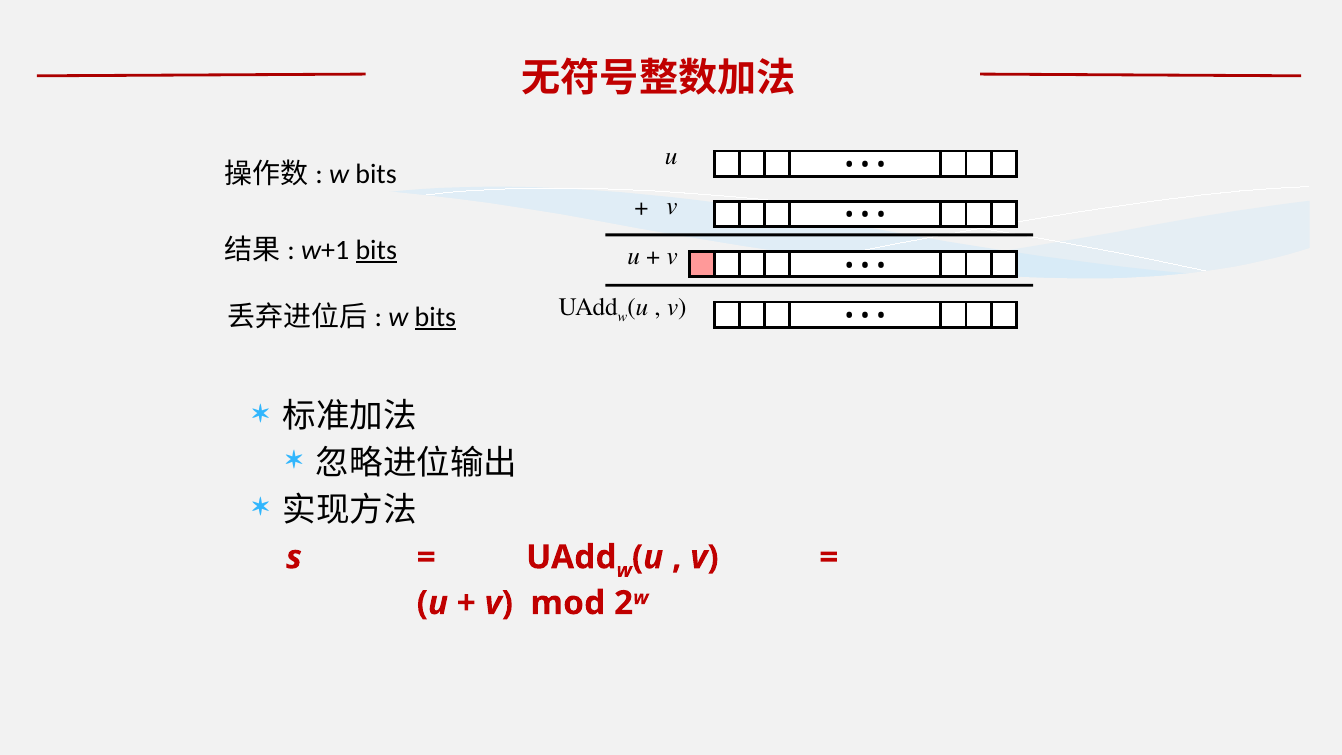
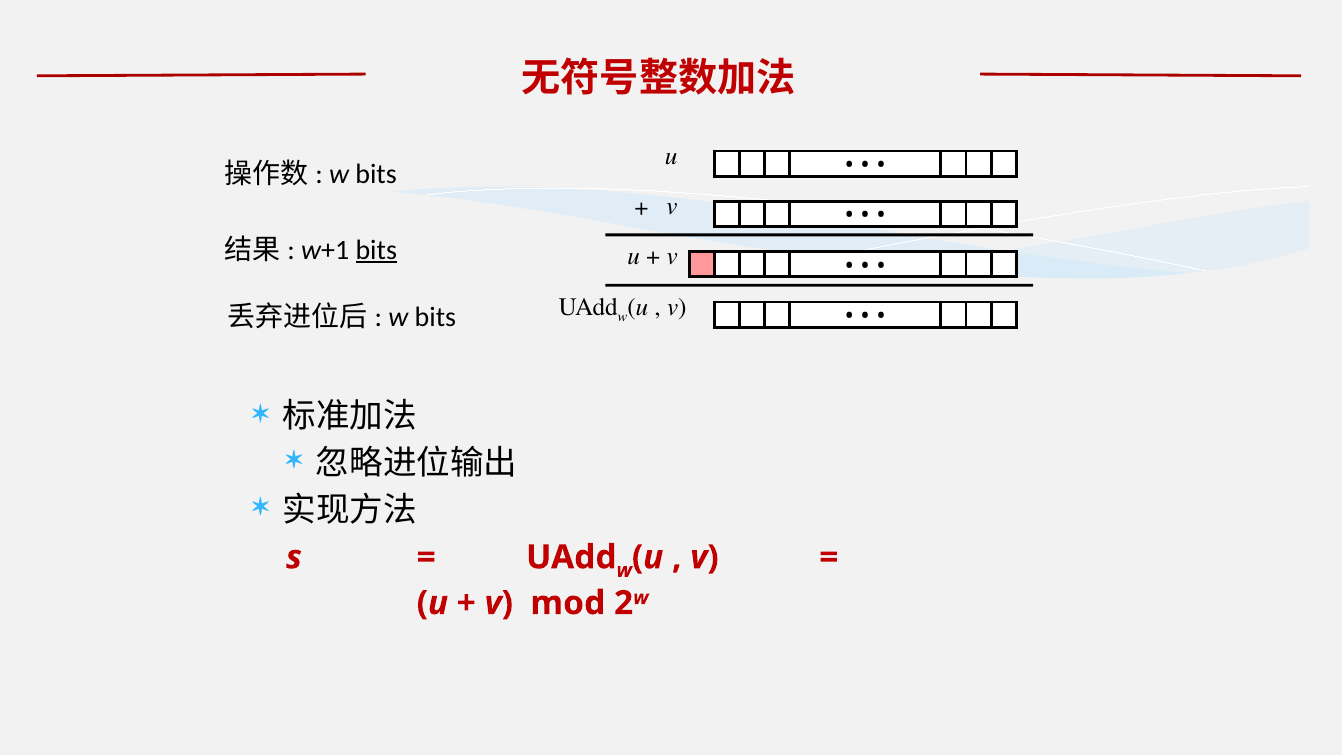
bits underline: present -> none (435, 317)
